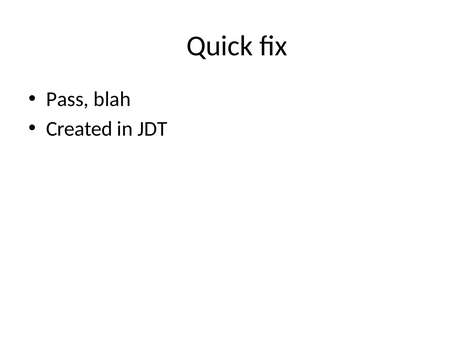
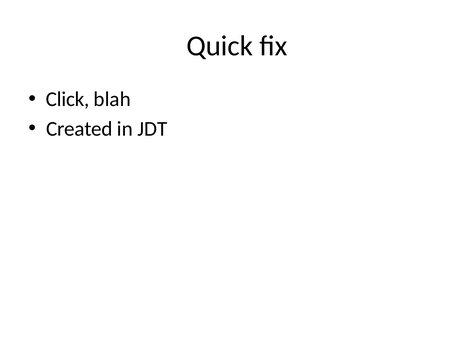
Pass: Pass -> Click (68, 99)
